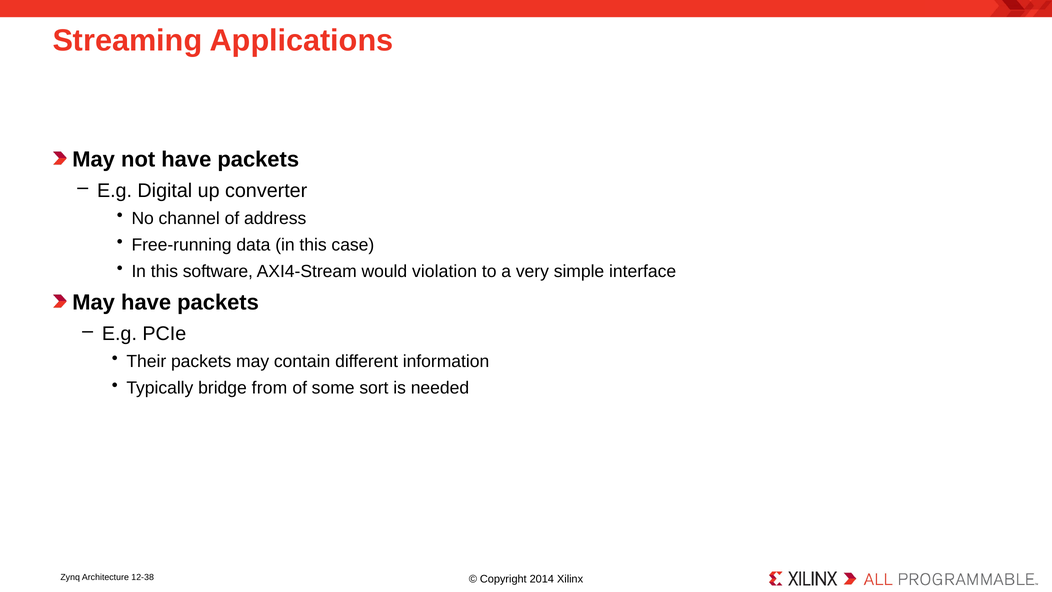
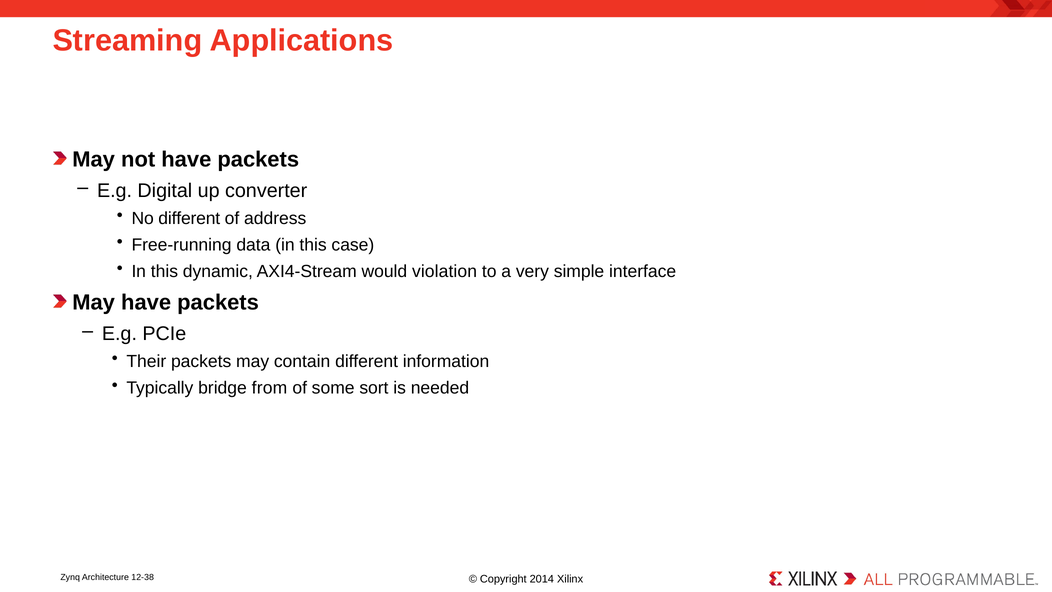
No channel: channel -> different (189, 218)
software: software -> dynamic (218, 272)
